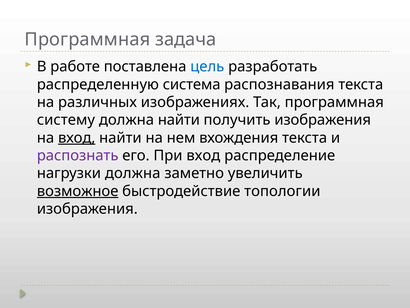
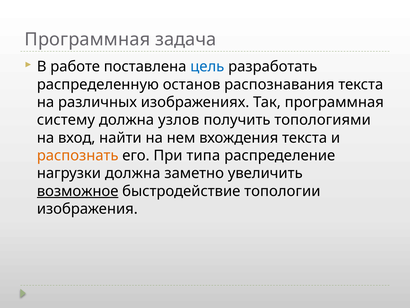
система: система -> останов (192, 84)
должна найти: найти -> узлов (179, 120)
получить изображения: изображения -> топологиями (323, 120)
вход underline: present -> none (77, 138)
распознать colour: purple -> orange (78, 155)
При вход: вход -> типа (203, 155)
